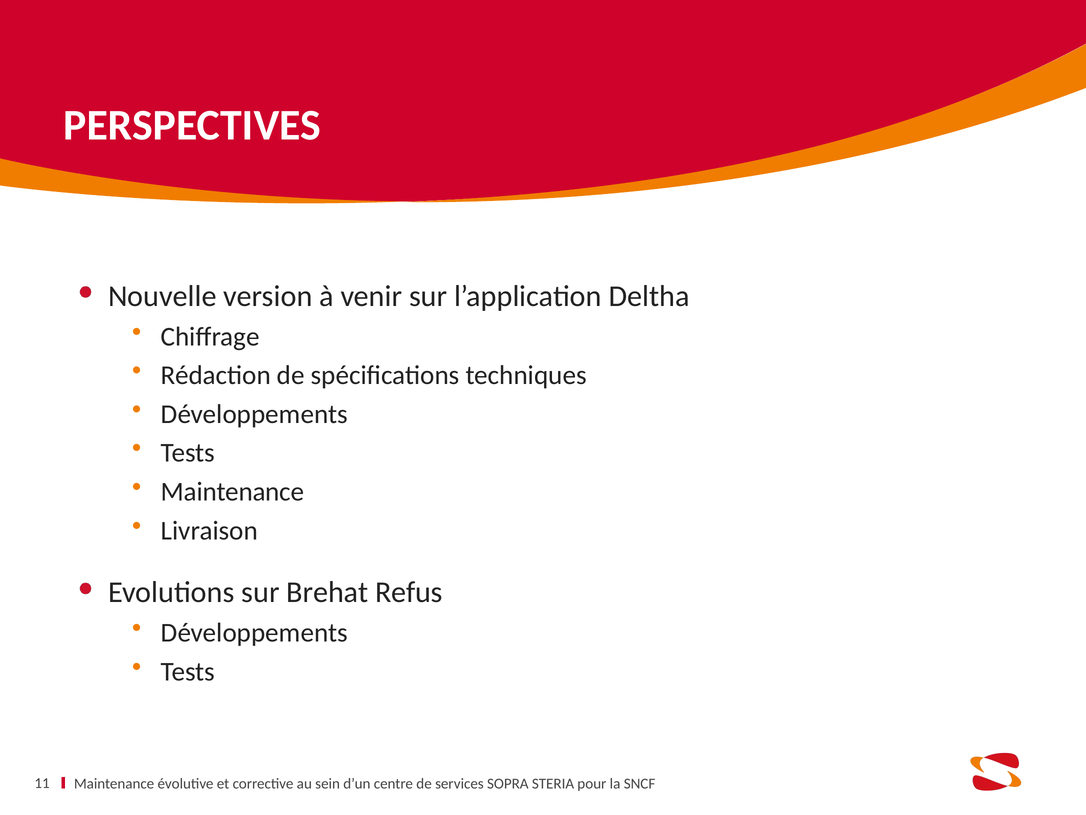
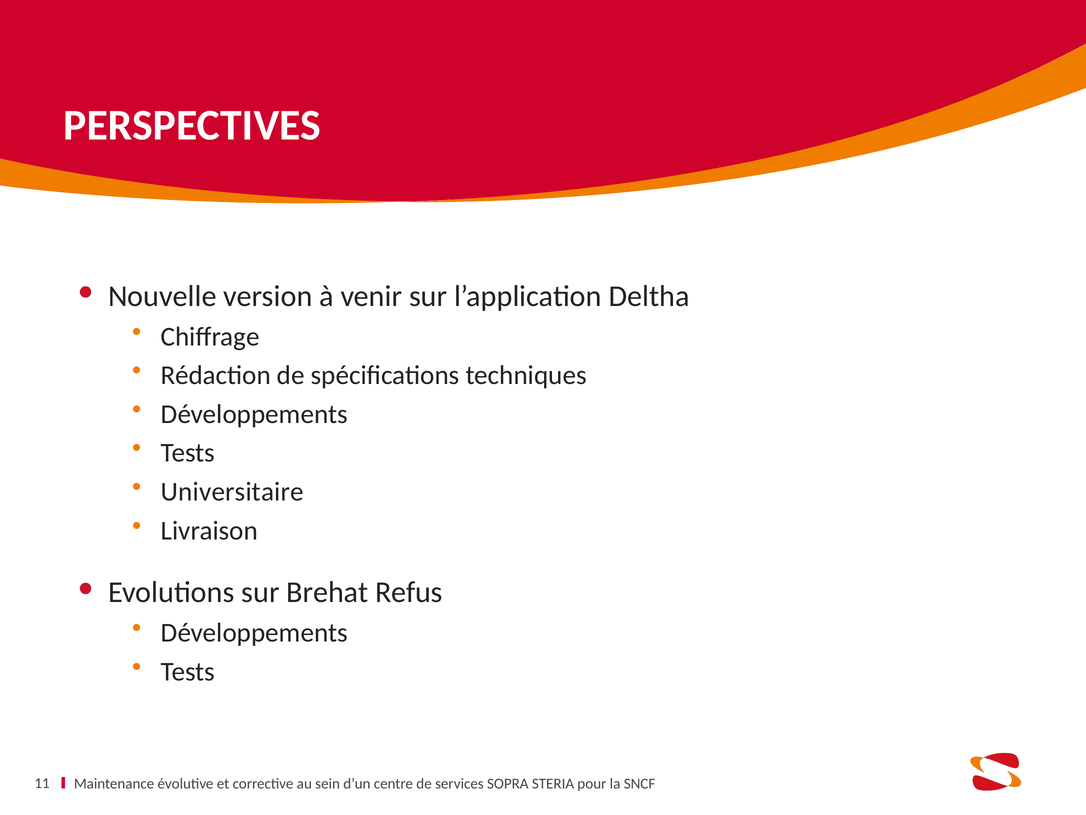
Maintenance: Maintenance -> Universitaire (232, 491)
